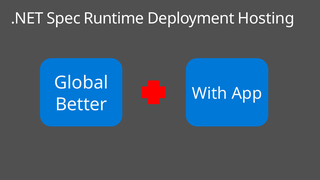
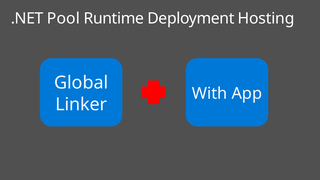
Spec: Spec -> Pool (63, 18)
Better: Better -> Linker (81, 104)
